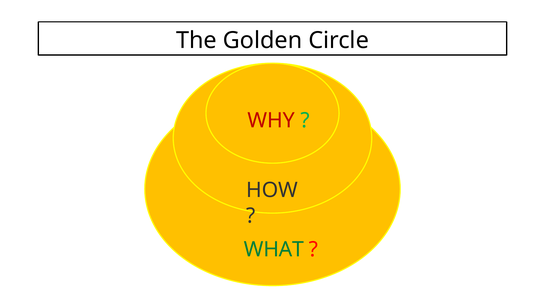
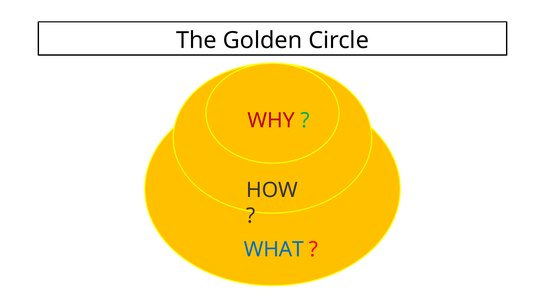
WHAT colour: green -> blue (274, 249)
